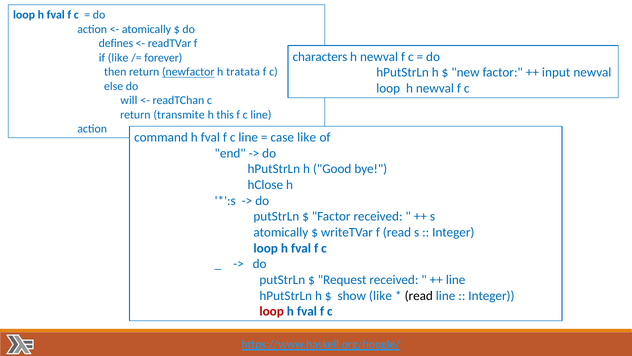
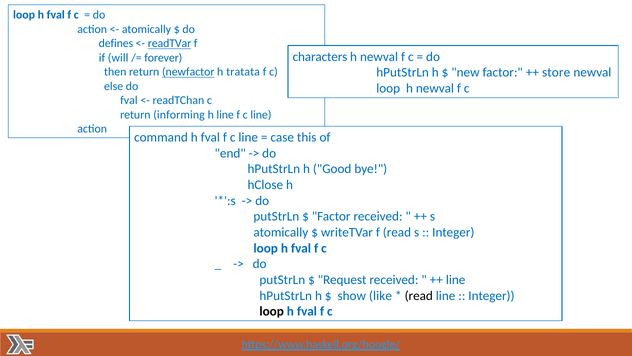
readTVar underline: none -> present (170, 43)
if like: like -> will (118, 58)
input: input -> store (556, 72)
will: will -> fval (129, 100)
transmite: transmite -> informing (179, 115)
h this: this -> line (225, 115)
case like: like -> this (307, 137)
loop colour: red -> black (272, 311)
